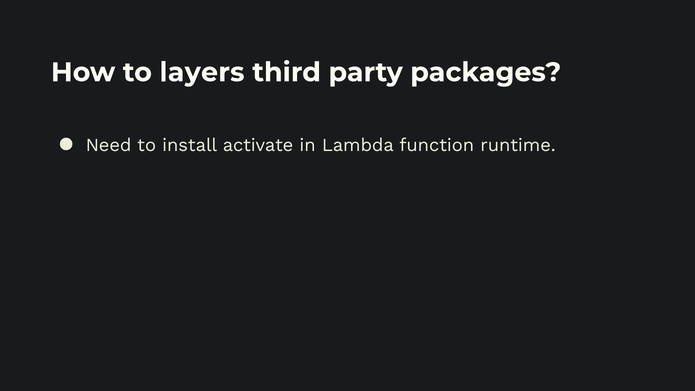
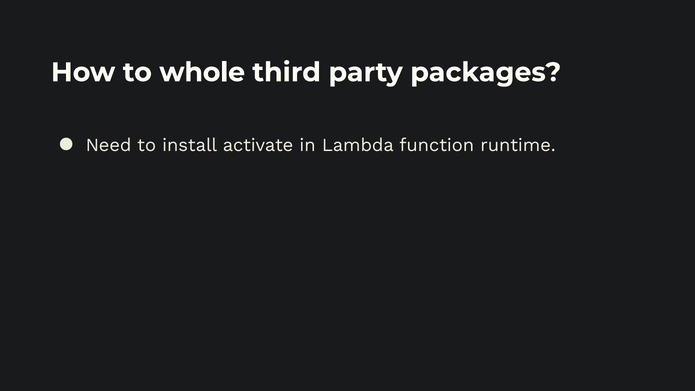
layers: layers -> whole (202, 72)
